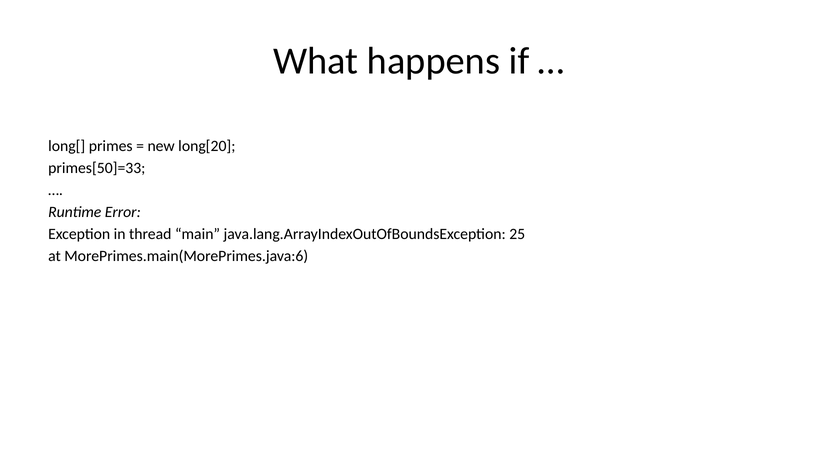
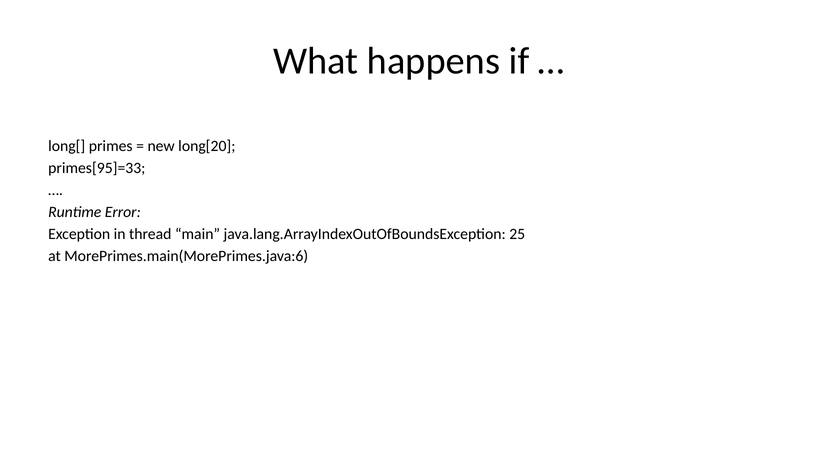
primes[50]=33: primes[50]=33 -> primes[95]=33 (97, 168)
